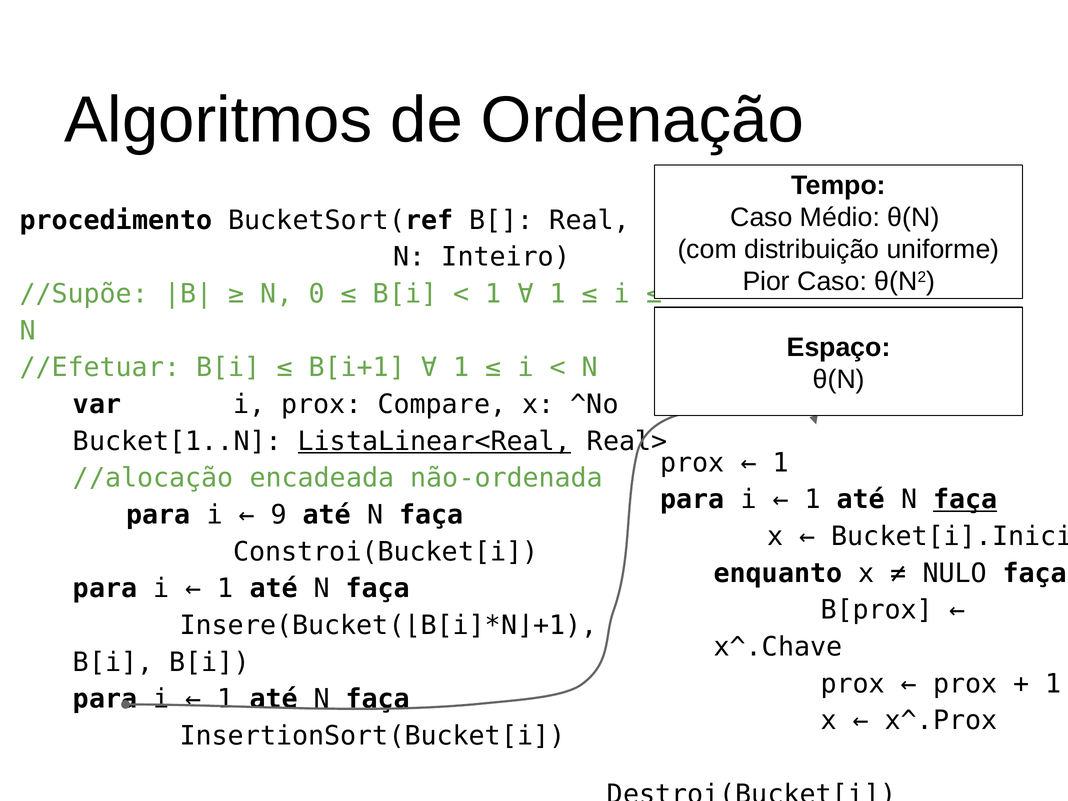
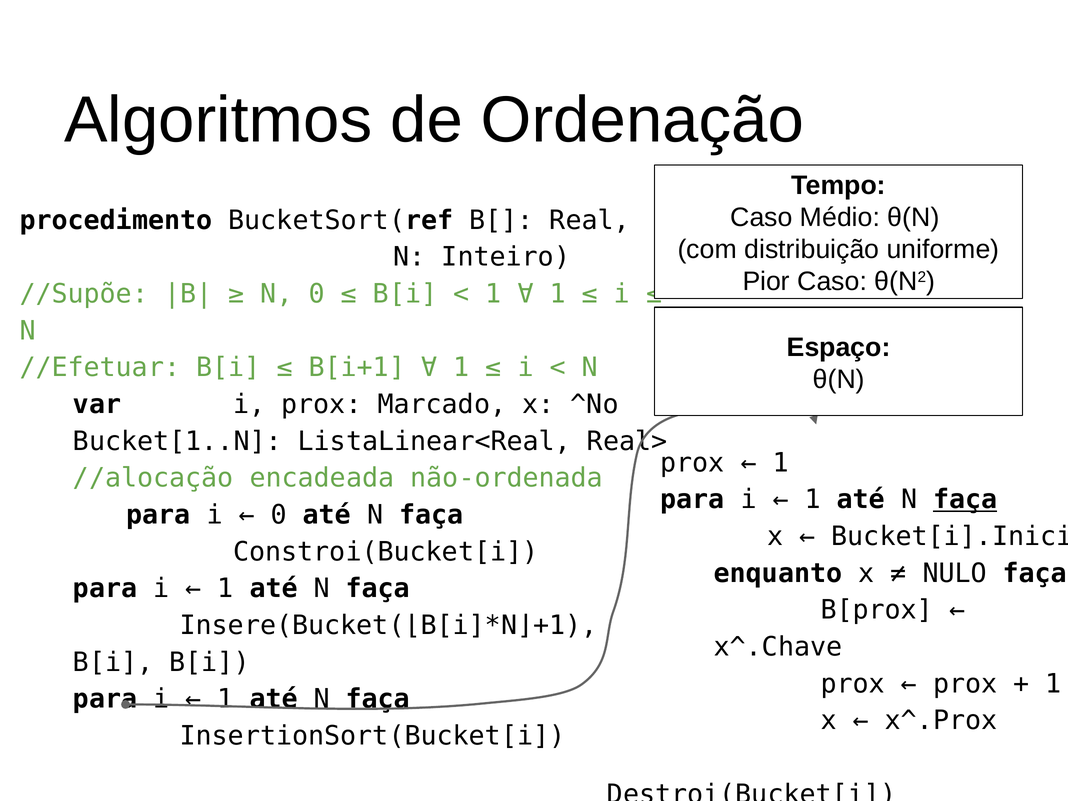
Compare: Compare -> Marcado (442, 404)
ListaLinear<Real underline: present -> none (434, 441)
9: 9 -> 0 (279, 515)
